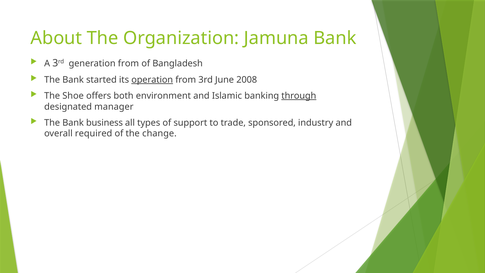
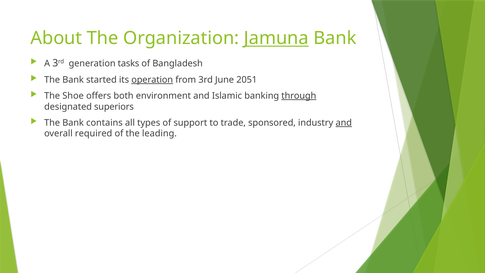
Jamuna underline: none -> present (276, 38)
generation from: from -> tasks (129, 64)
2008: 2008 -> 2051 (247, 80)
manager: manager -> superiors (114, 107)
business: business -> contains (104, 123)
and underline: none -> present (344, 123)
change: change -> leading (159, 134)
